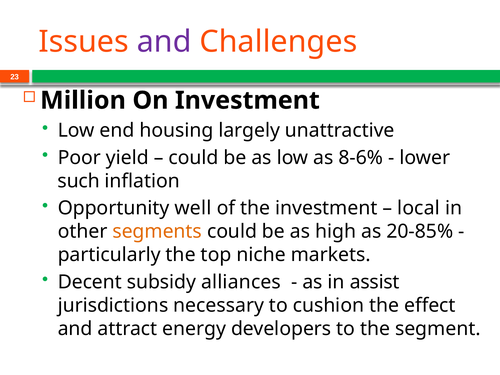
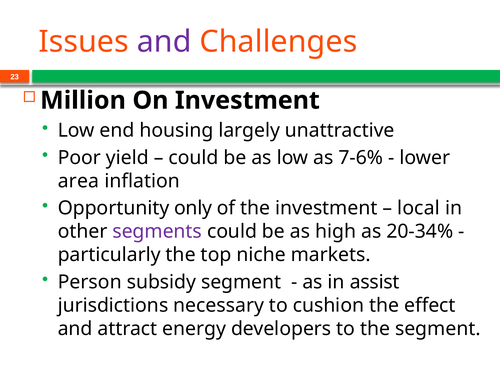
8-6%: 8-6% -> 7-6% (361, 158)
such: such -> area (79, 181)
well: well -> only (193, 208)
segments colour: orange -> purple (157, 232)
20-85%: 20-85% -> 20-34% (420, 232)
Decent: Decent -> Person (90, 282)
subsidy alliances: alliances -> segment (241, 282)
